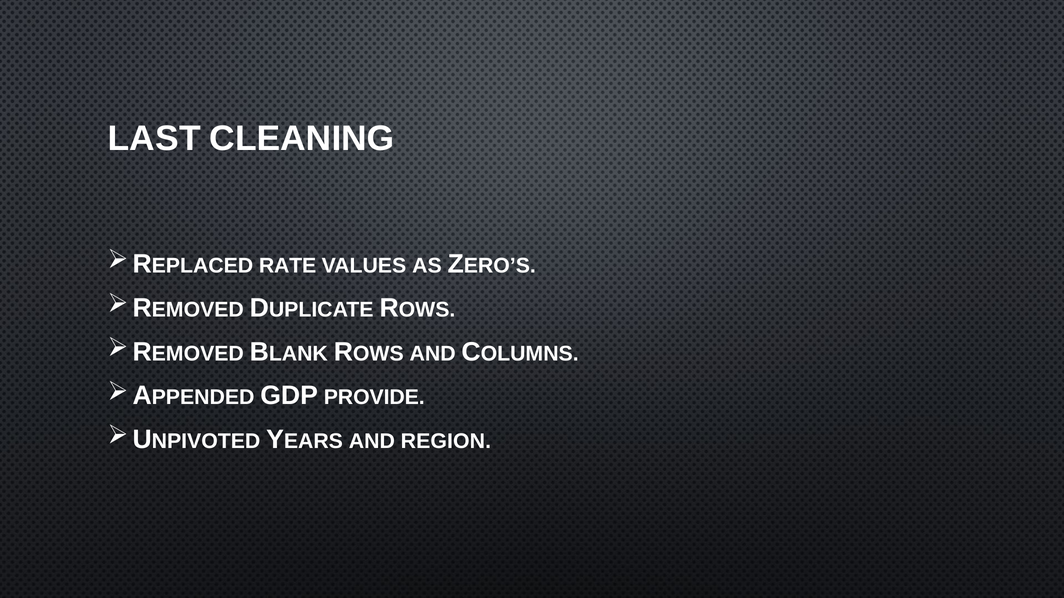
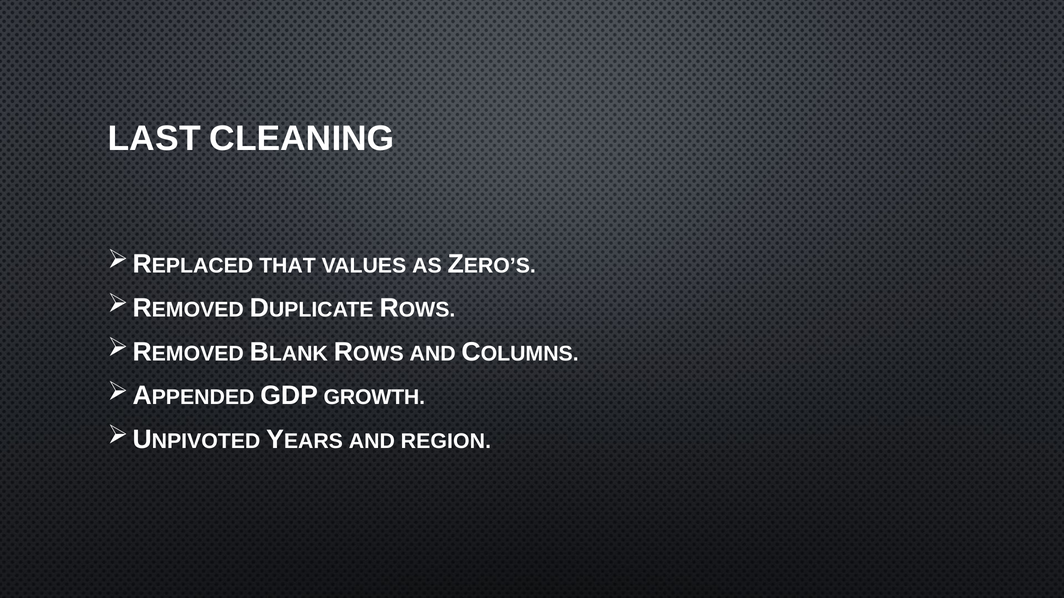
RATE: RATE -> THAT (287, 266)
PROVIDE: PROVIDE -> GROWTH (374, 398)
